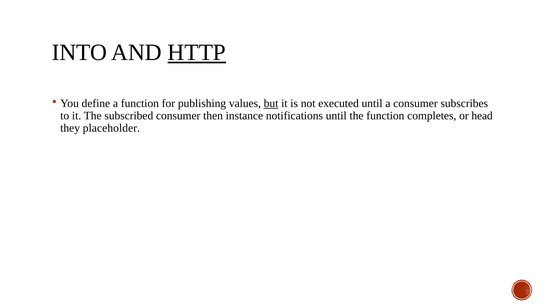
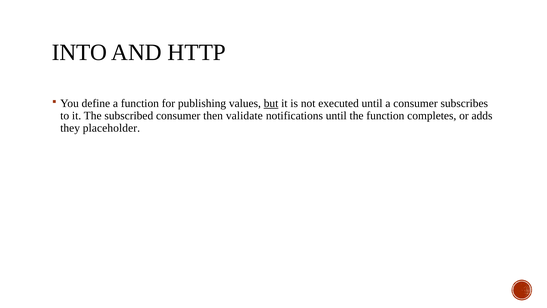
HTTP underline: present -> none (197, 52)
instance: instance -> validate (244, 116)
head: head -> adds (482, 116)
